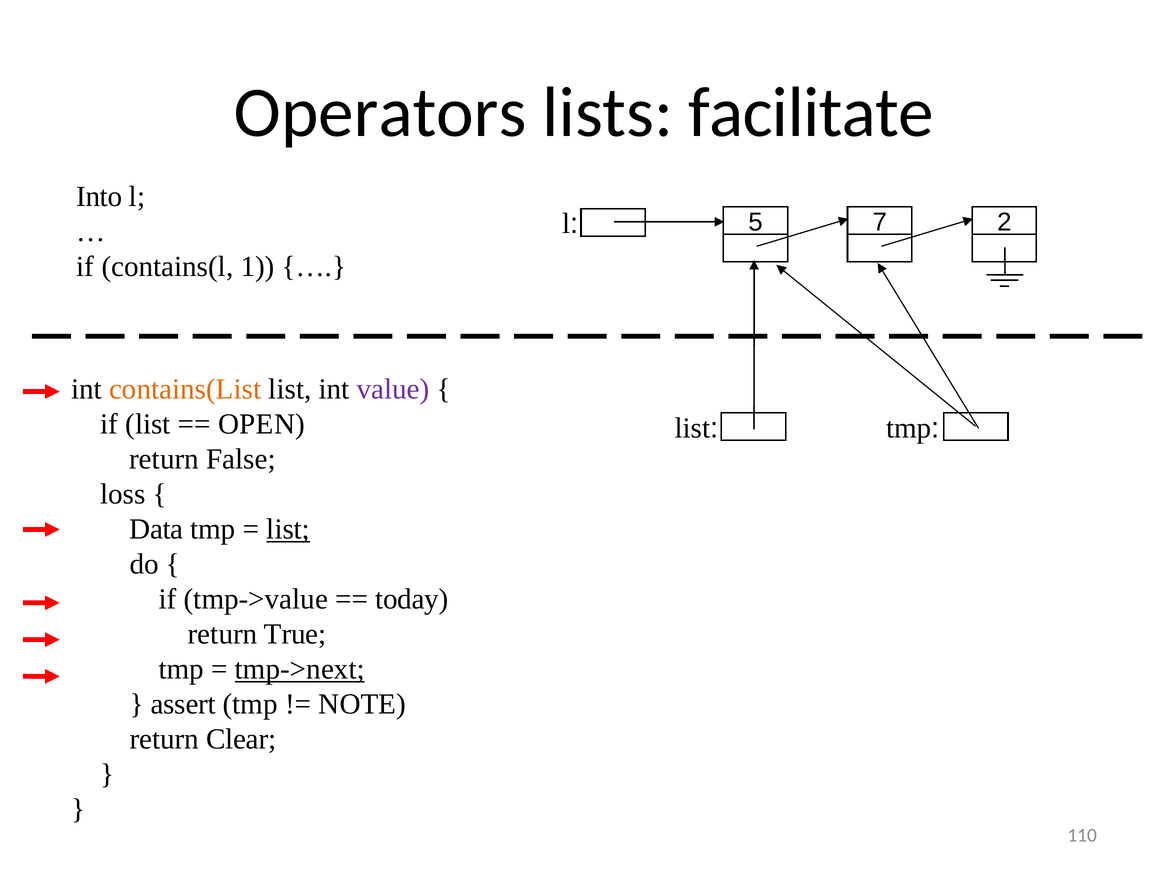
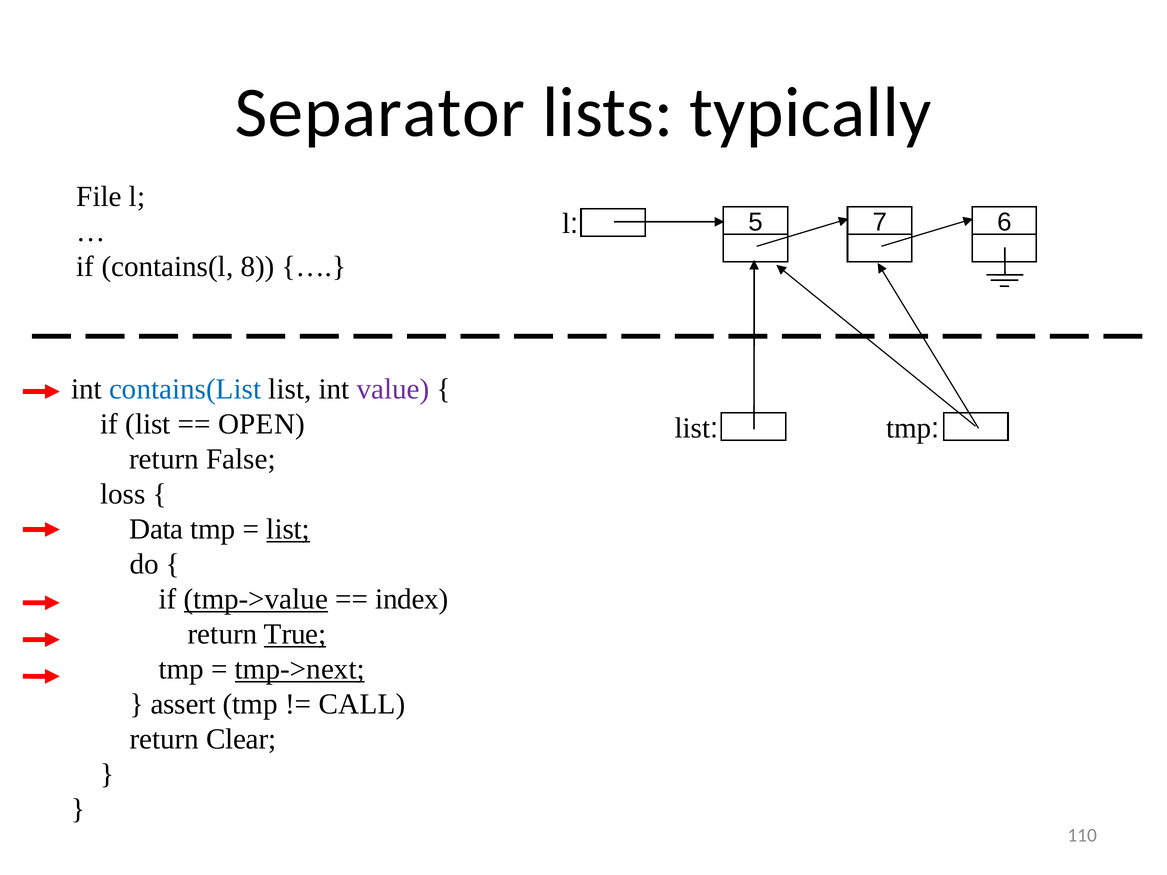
Operators: Operators -> Separator (380, 113)
facilitate: facilitate -> typically (810, 113)
Into: Into -> File (99, 196)
2: 2 -> 6 (1004, 222)
1: 1 -> 8 (258, 266)
contains(List colour: orange -> blue (185, 389)
tmp->value underline: none -> present (256, 599)
today: today -> index (412, 599)
True underline: none -> present (295, 634)
NOTE: NOTE -> CALL (362, 704)
